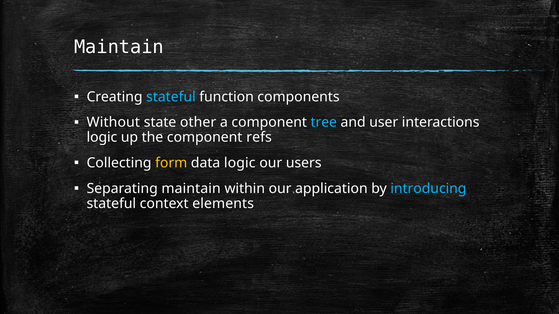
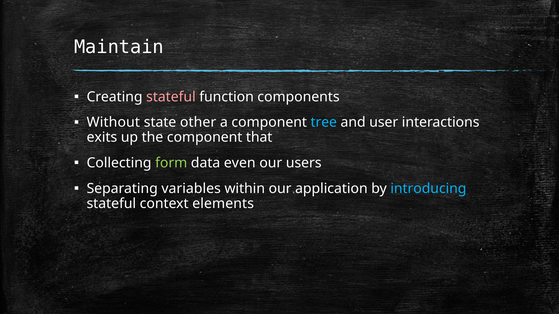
stateful colour: light blue -> pink (171, 97)
logic: logic -> exits (102, 138)
refs: refs -> that (259, 138)
form colour: yellow -> light green (171, 163)
data logic: logic -> even (240, 163)
Separating maintain: maintain -> variables (191, 189)
